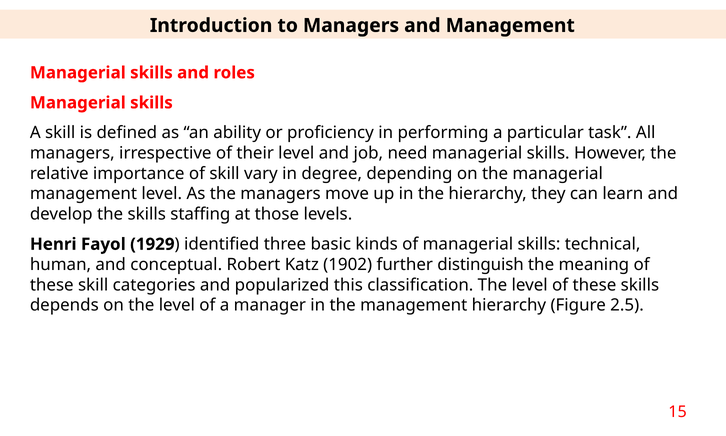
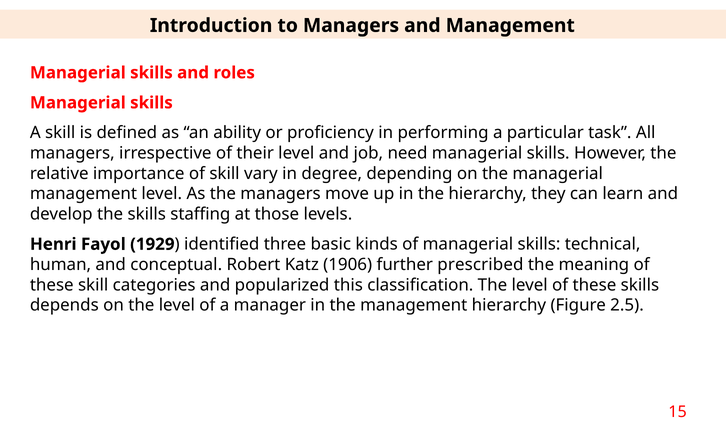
1902: 1902 -> 1906 (348, 264)
distinguish: distinguish -> prescribed (480, 264)
